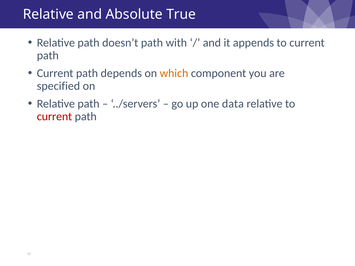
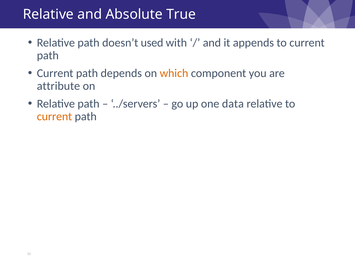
doesn’t path: path -> used (152, 43)
specified: specified -> attribute (58, 86)
current colour: red -> orange (54, 117)
